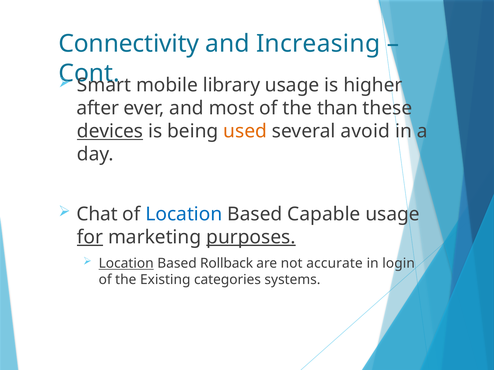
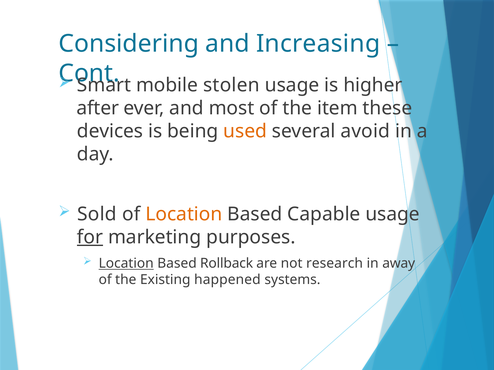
Connectivity: Connectivity -> Considering (129, 44)
library: library -> stolen (231, 85)
than: than -> item (337, 108)
devices underline: present -> none (110, 131)
Chat: Chat -> Sold (97, 214)
Location colour: blue -> orange (184, 214)
purposes underline: present -> none (251, 237)
accurate: accurate -> research (335, 264)
login: login -> away (399, 264)
categories: categories -> happened (227, 280)
